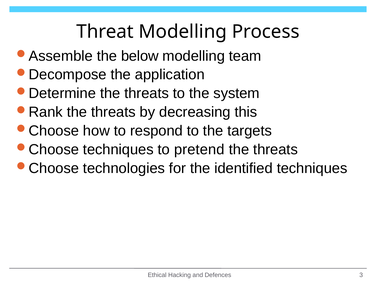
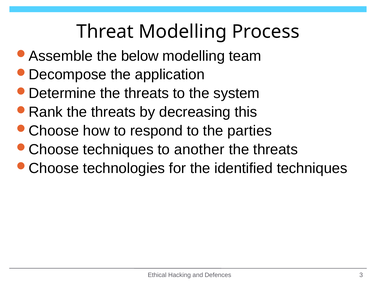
targets: targets -> parties (250, 131)
pretend: pretend -> another (199, 150)
